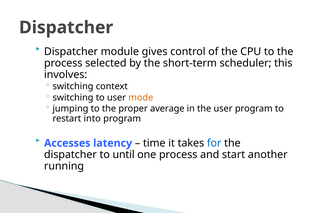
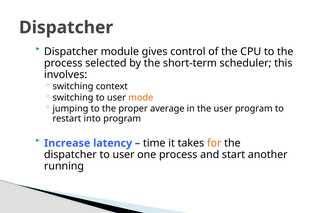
Accesses: Accesses -> Increase (67, 143)
for colour: blue -> orange (214, 143)
dispatcher to until: until -> user (124, 154)
